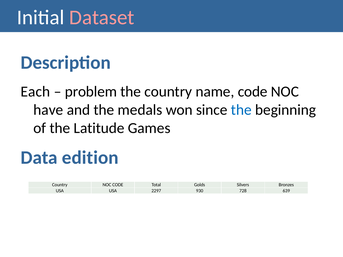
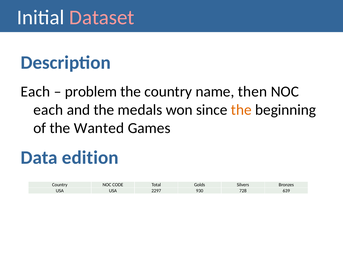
name code: code -> then (253, 92)
have: have -> each (48, 110)
the colour: blue -> orange (241, 110)
Latitude: Latitude -> Wanted (99, 128)
